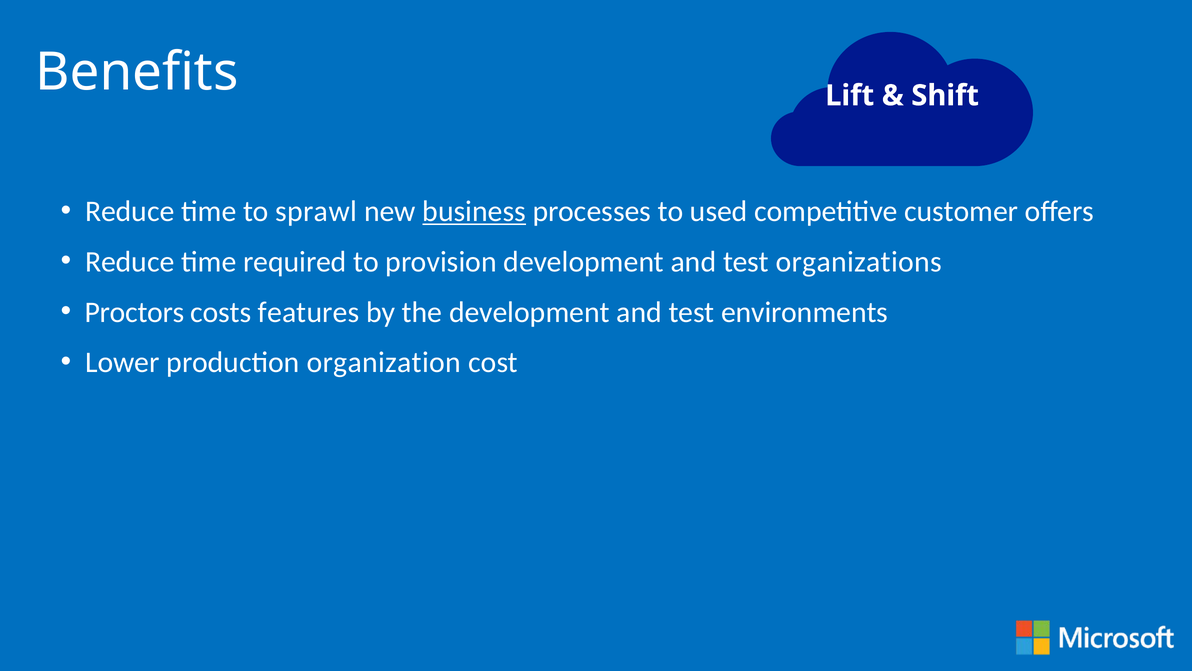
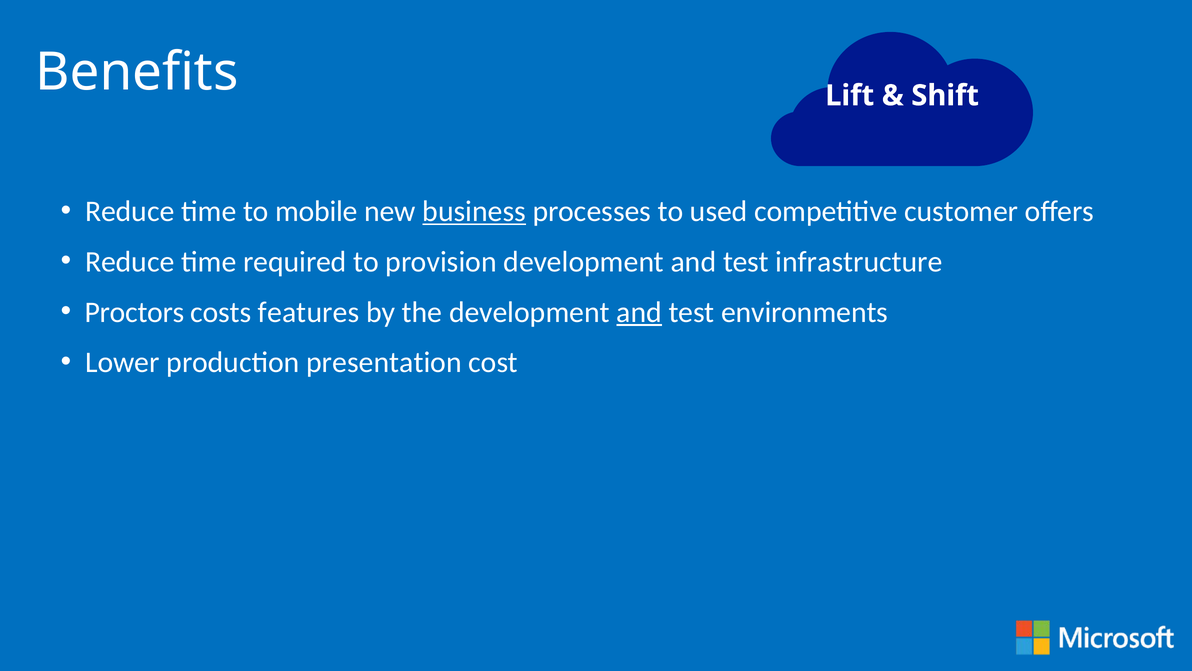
sprawl: sprawl -> mobile (316, 211)
organizations: organizations -> infrastructure (859, 262)
and underline: none -> present (639, 312)
organization: organization -> presentation (384, 362)
